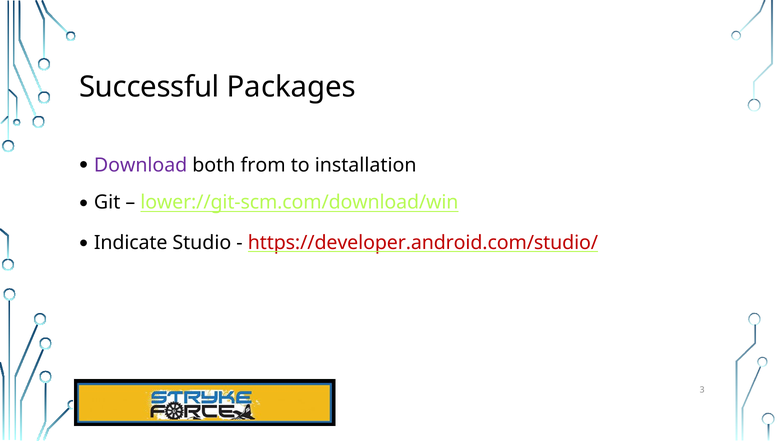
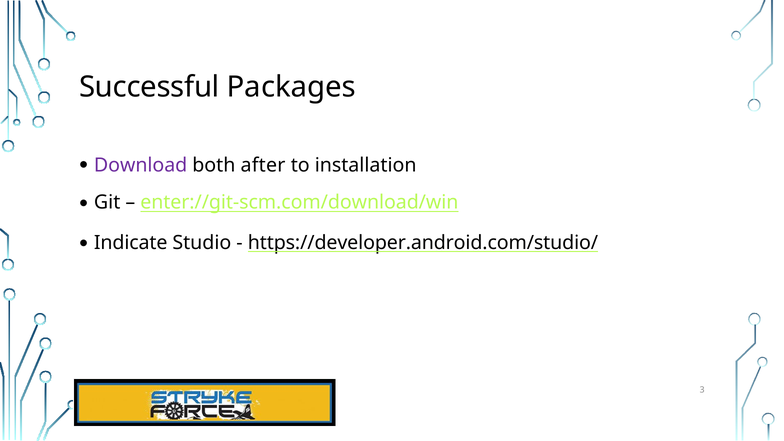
from: from -> after (263, 165)
lower://git-scm.com/download/win: lower://git-scm.com/download/win -> enter://git-scm.com/download/win (299, 202)
https://developer.android.com/studio/ colour: red -> black (423, 243)
